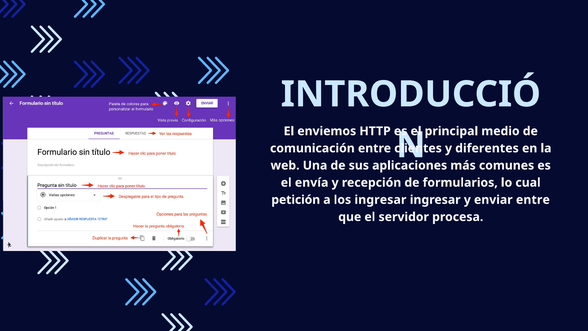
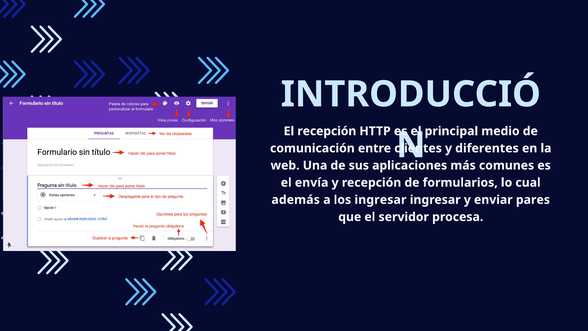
El enviemos: enviemos -> recepción (327, 131)
petición: petición -> además (296, 200)
enviar entre: entre -> pares (533, 200)
